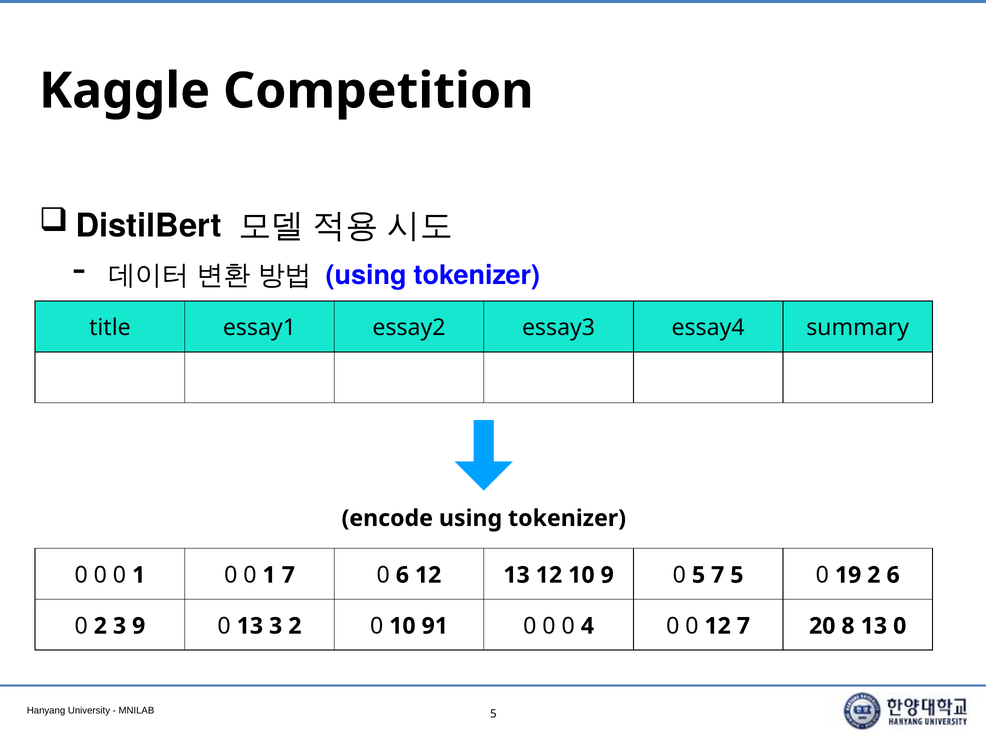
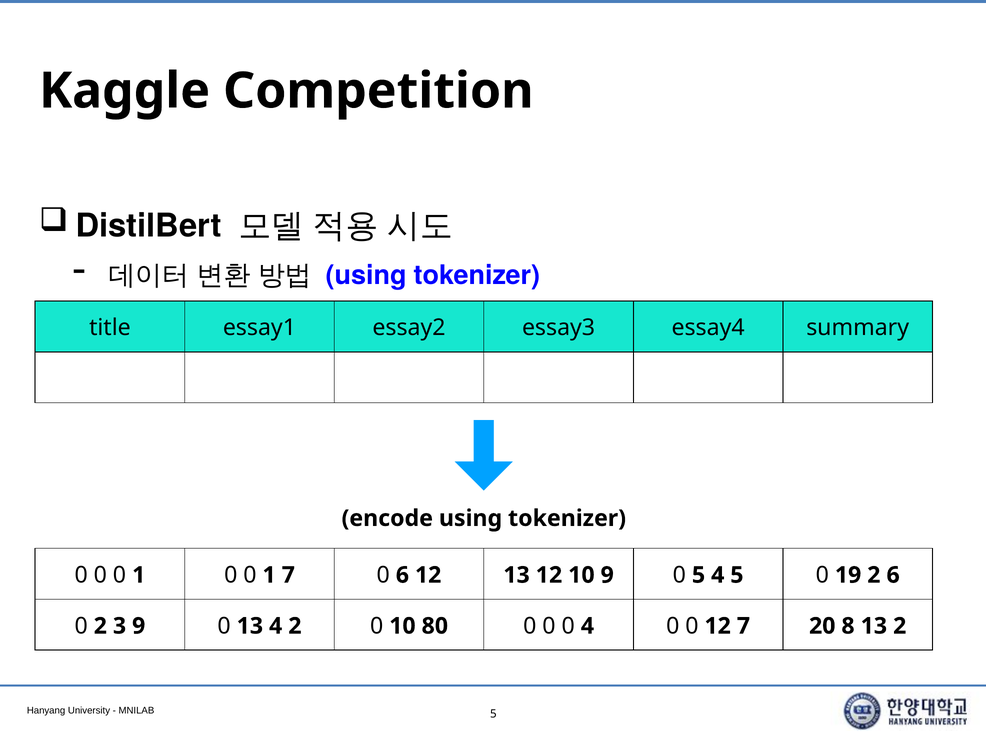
5 7: 7 -> 4 (718, 575)
13 3: 3 -> 4 (276, 626)
91: 91 -> 80 (435, 626)
13 0: 0 -> 2 (900, 626)
